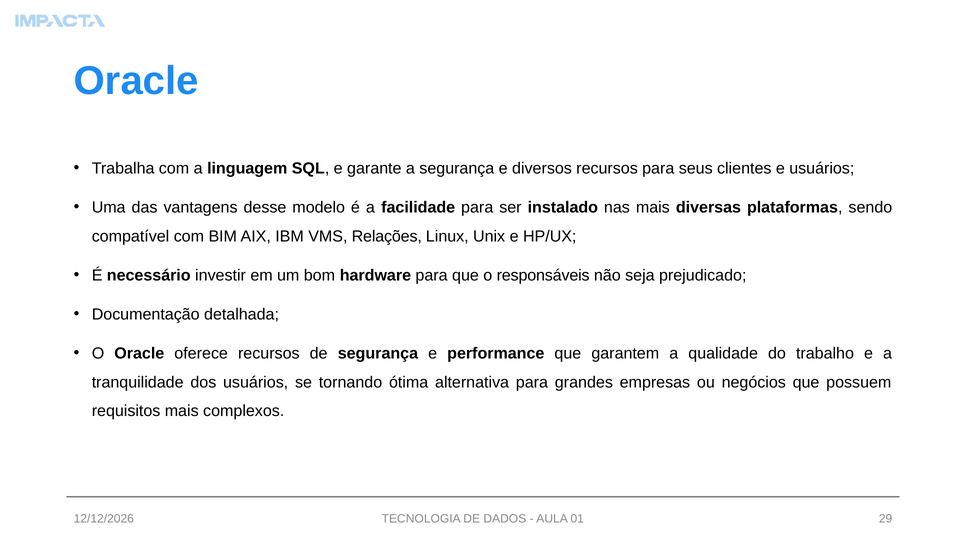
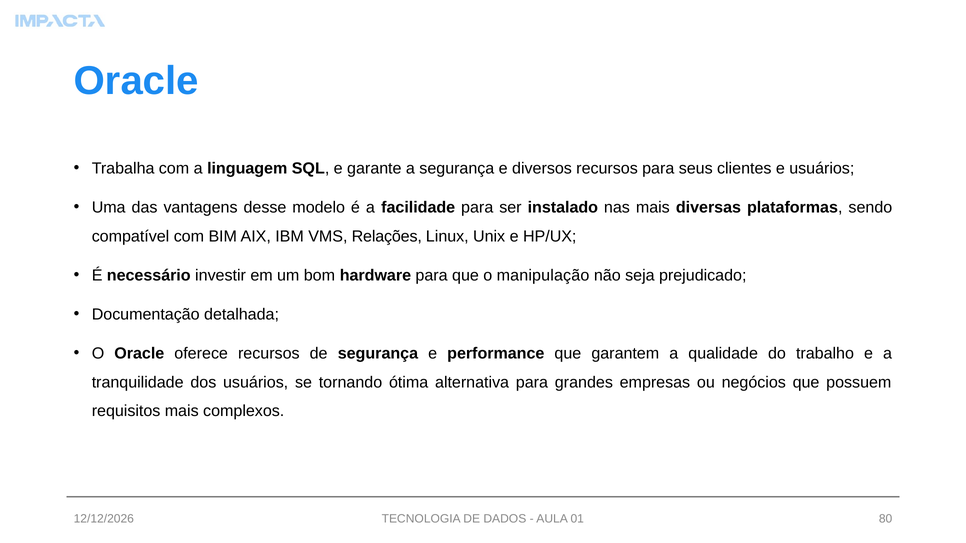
responsáveis: responsáveis -> manipulação (543, 276)
29: 29 -> 80 (886, 519)
